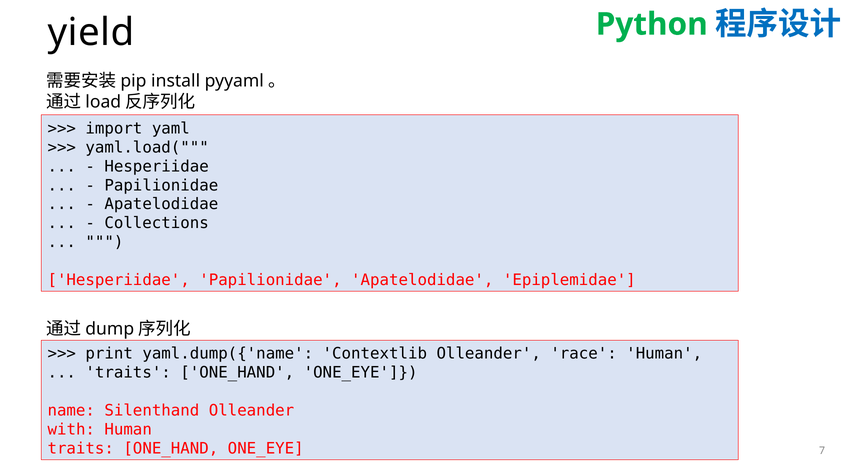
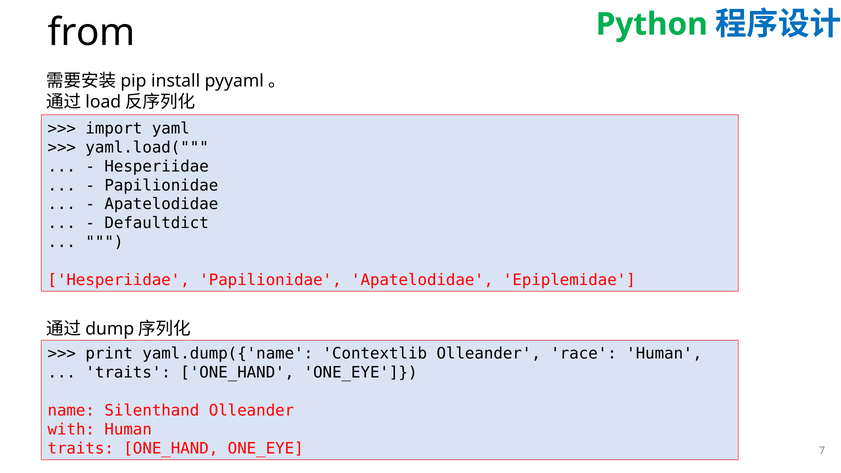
yield: yield -> from (91, 33)
Collections: Collections -> Defaultdict (157, 223)
